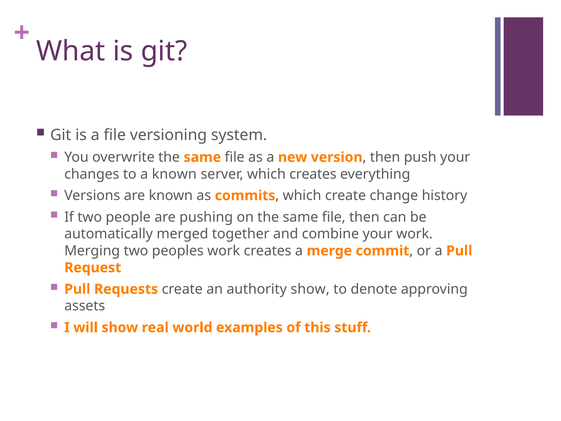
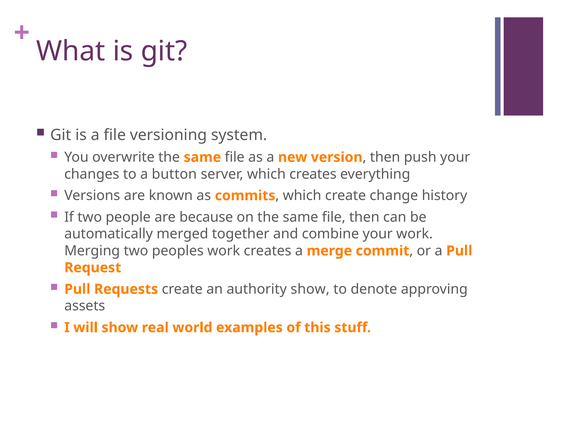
a known: known -> button (174, 174)
pushing: pushing -> because (206, 217)
